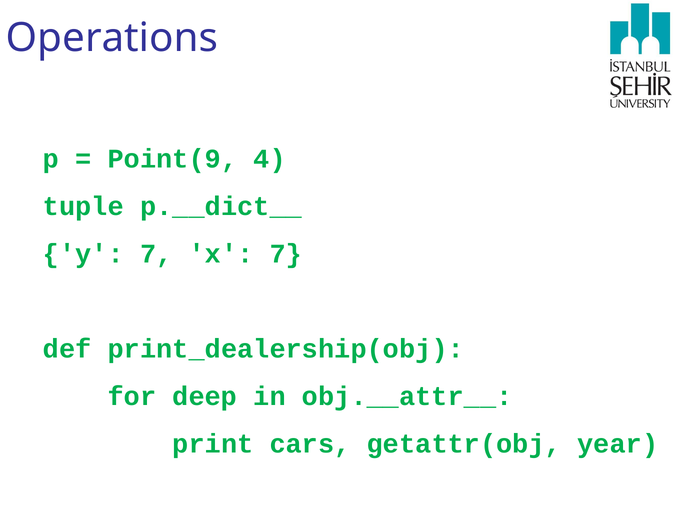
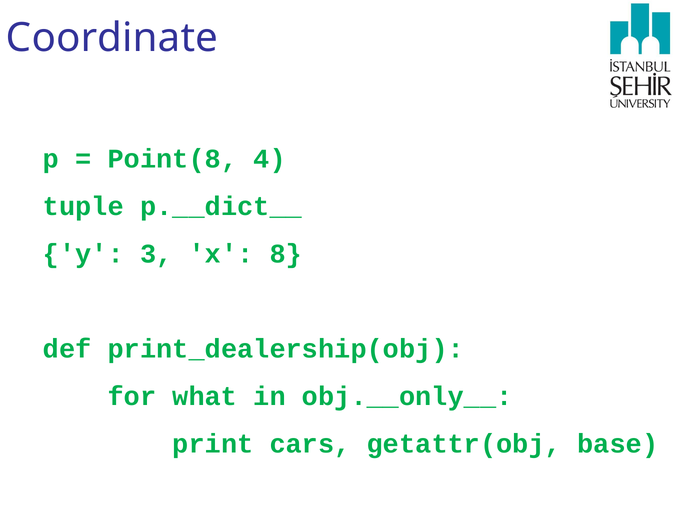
Operations: Operations -> Coordinate (112, 38)
Point(9: Point(9 -> Point(8 (172, 159)
y 7: 7 -> 3 (156, 254)
x 7: 7 -> 8 (286, 254)
deep: deep -> what (205, 397)
obj.__attr__: obj.__attr__ -> obj.__only__ (407, 397)
year: year -> base (618, 444)
